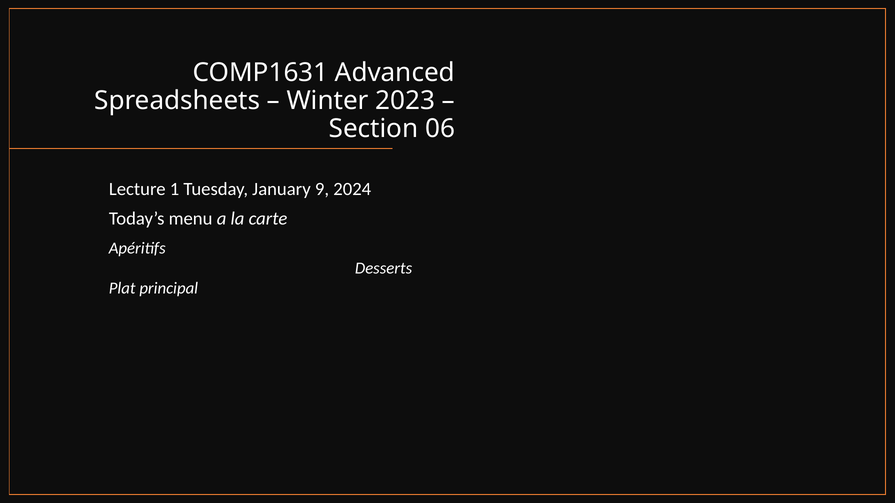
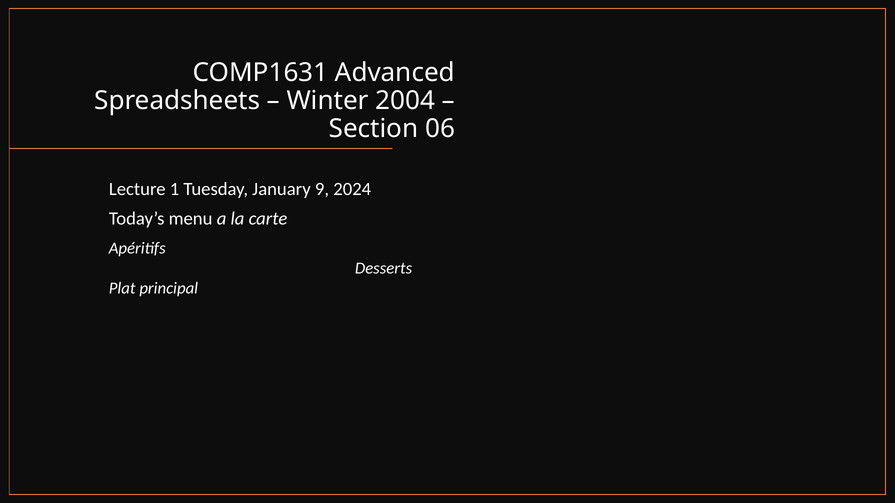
2023: 2023 -> 2004 (405, 101)
